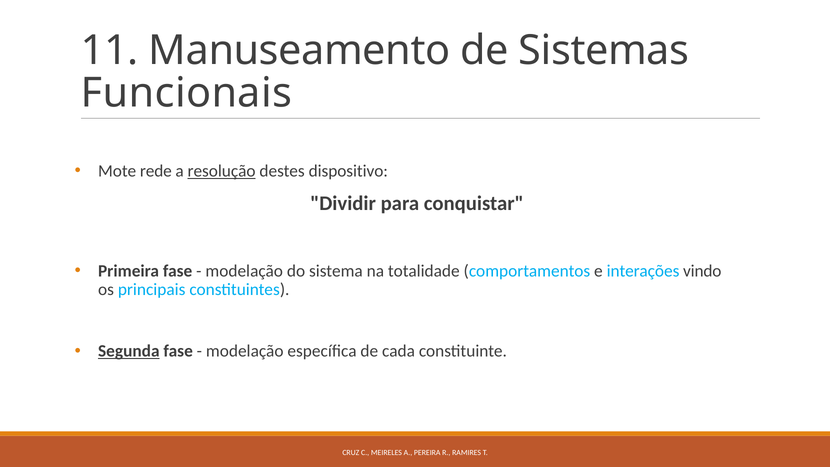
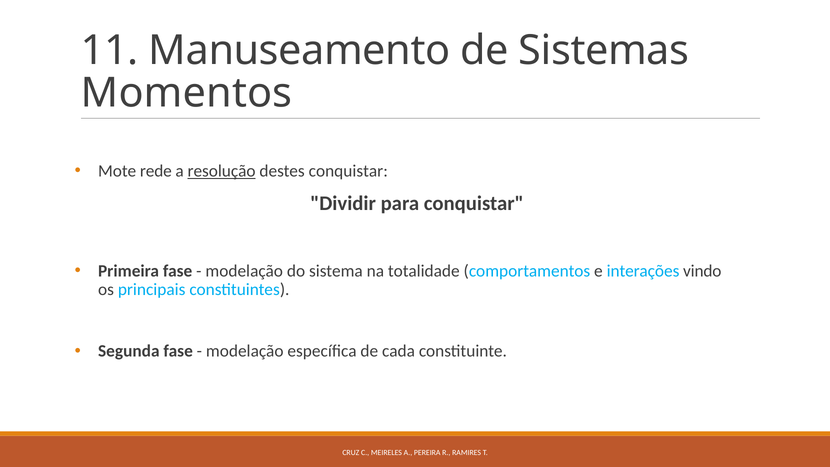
Funcionais: Funcionais -> Momentos (187, 93)
destes dispositivo: dispositivo -> conquistar (348, 171)
Segunda underline: present -> none (129, 351)
